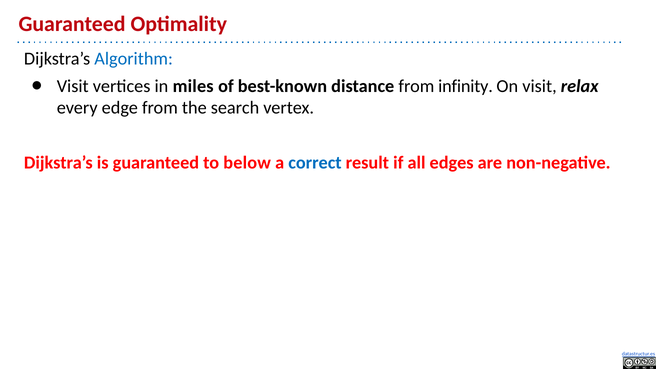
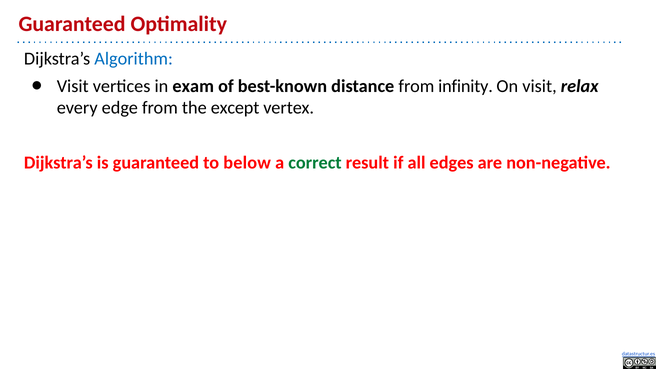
miles: miles -> exam (193, 86)
search: search -> except (235, 108)
correct colour: blue -> green (315, 163)
